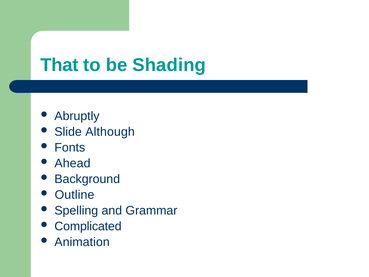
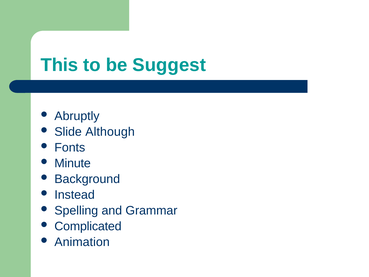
That: That -> This (59, 65)
Shading: Shading -> Suggest (169, 65)
Ahead: Ahead -> Minute (73, 163)
Outline: Outline -> Instead (75, 195)
